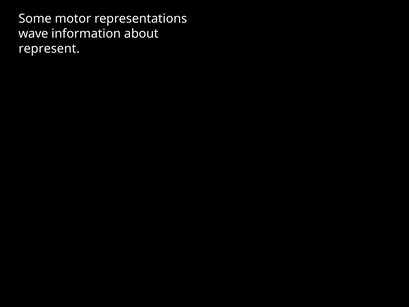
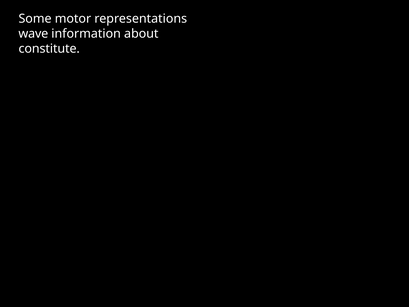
represent: represent -> constitute (49, 49)
